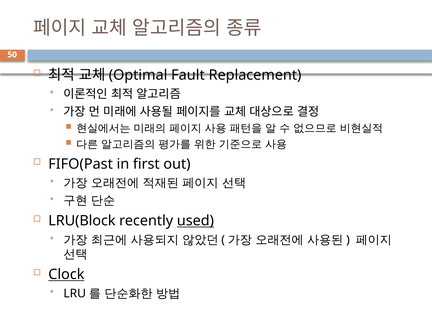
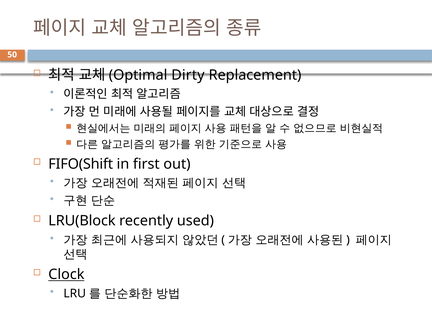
Fault: Fault -> Dirty (188, 75)
FIFO(Past: FIFO(Past -> FIFO(Shift (81, 164)
used underline: present -> none (195, 221)
